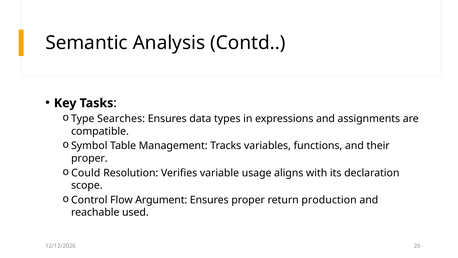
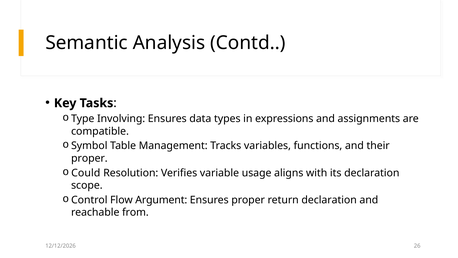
Searches: Searches -> Involving (121, 119)
return production: production -> declaration (329, 200)
used: used -> from (135, 212)
